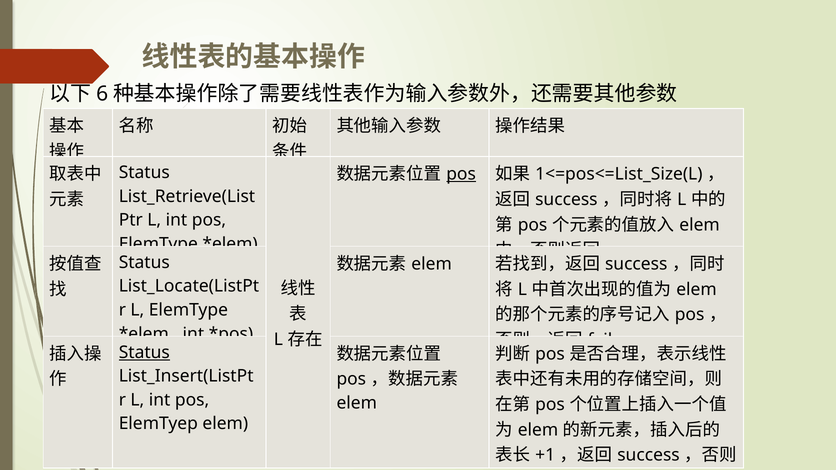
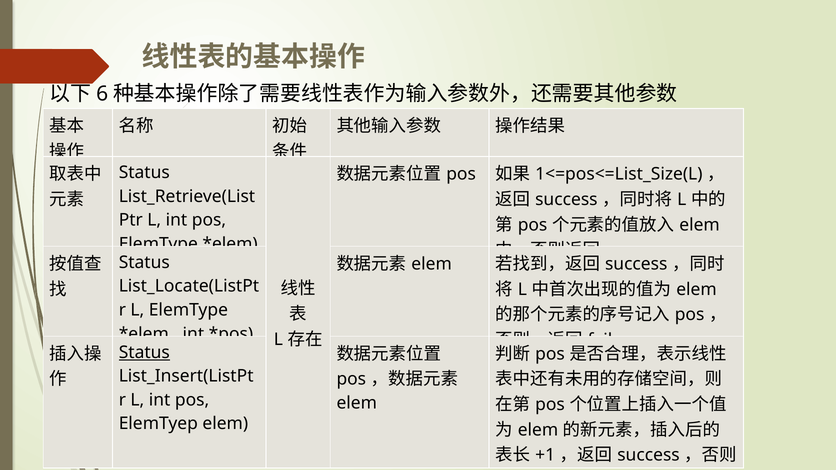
pos underline: present -> none (461, 174)
